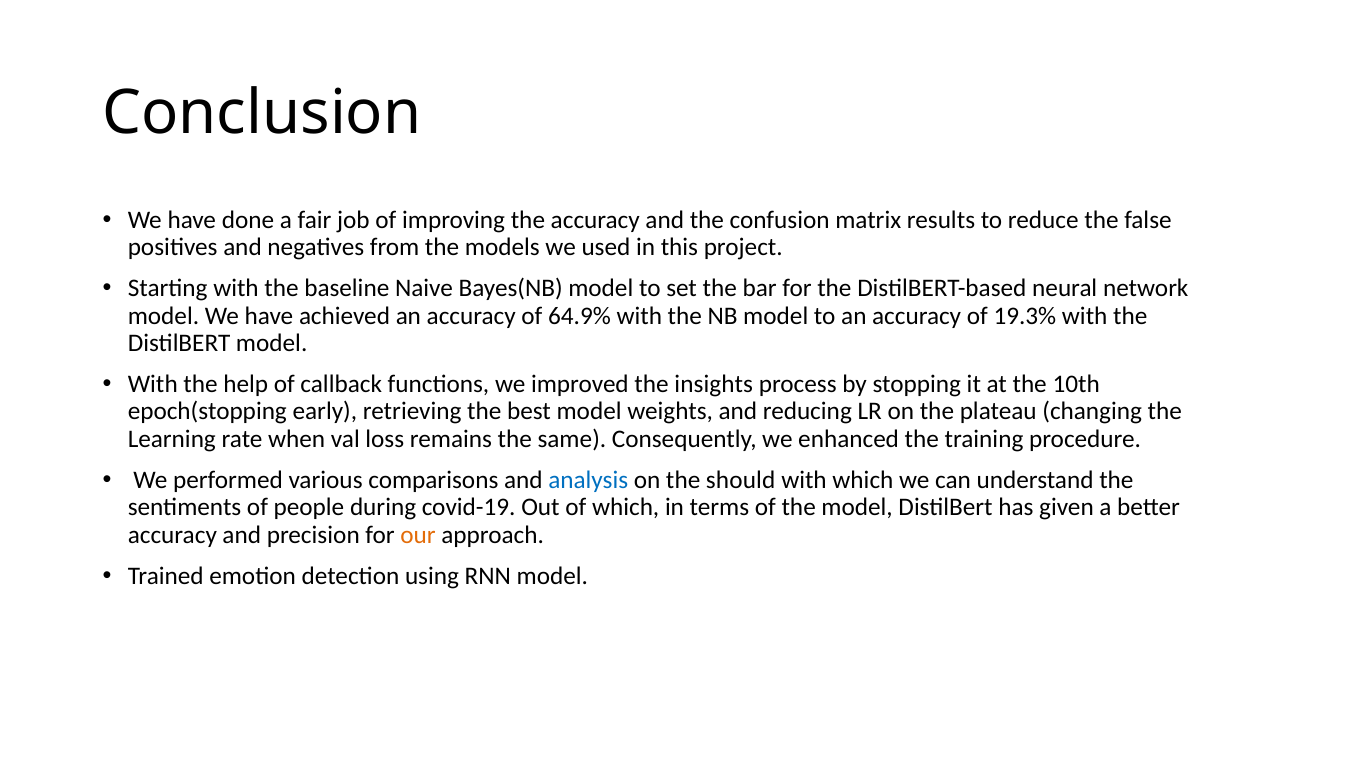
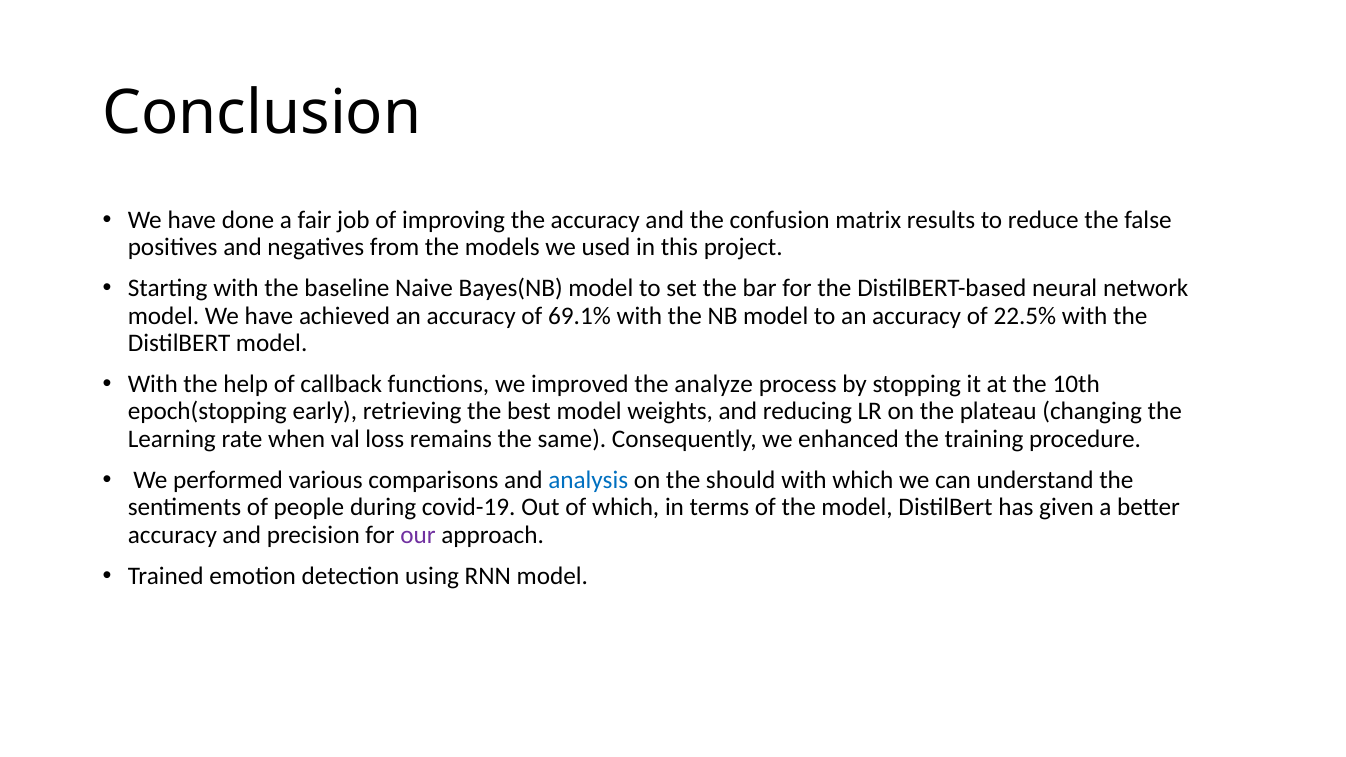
64.9%: 64.9% -> 69.1% (580, 316)
19.3%: 19.3% -> 22.5% (1025, 316)
insights: insights -> analyze (714, 384)
our colour: orange -> purple (418, 535)
